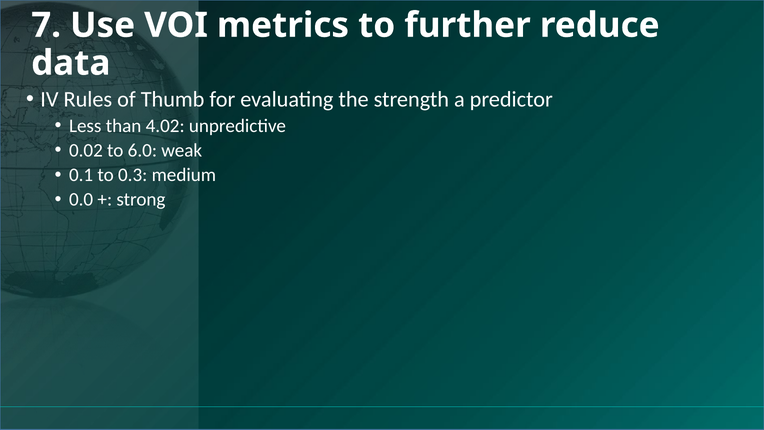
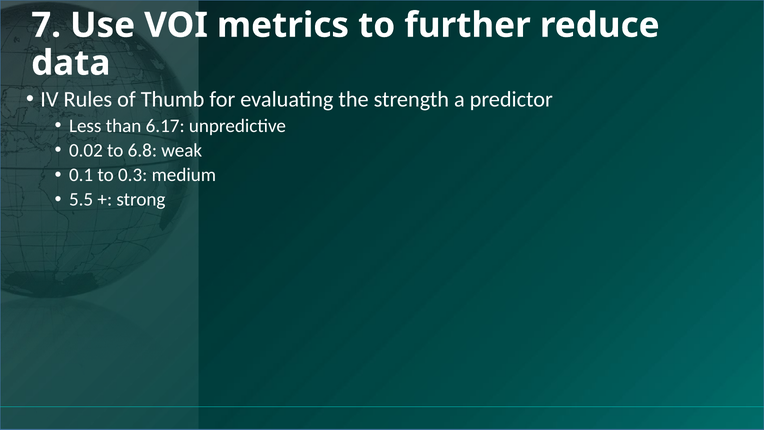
4.02: 4.02 -> 6.17 (165, 126)
6.0: 6.0 -> 6.8 (142, 150)
0.0: 0.0 -> 5.5 (81, 199)
